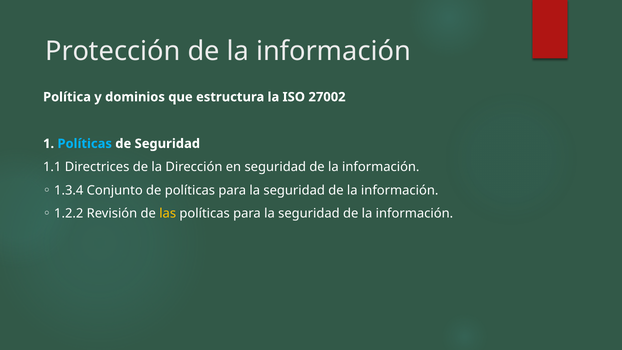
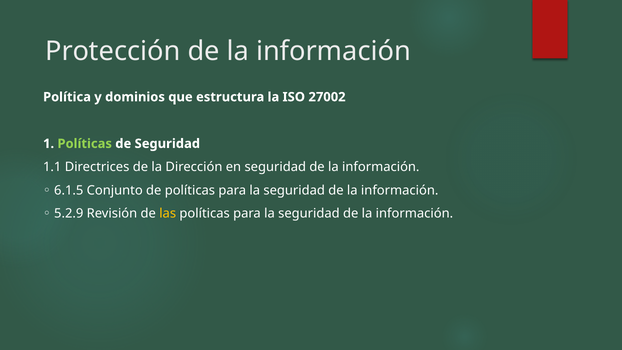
Políticas colour: light blue -> light green (85, 144)
1.3.4: 1.3.4 -> 6.1.5 (69, 190)
1.2.2: 1.2.2 -> 5.2.9 (69, 214)
